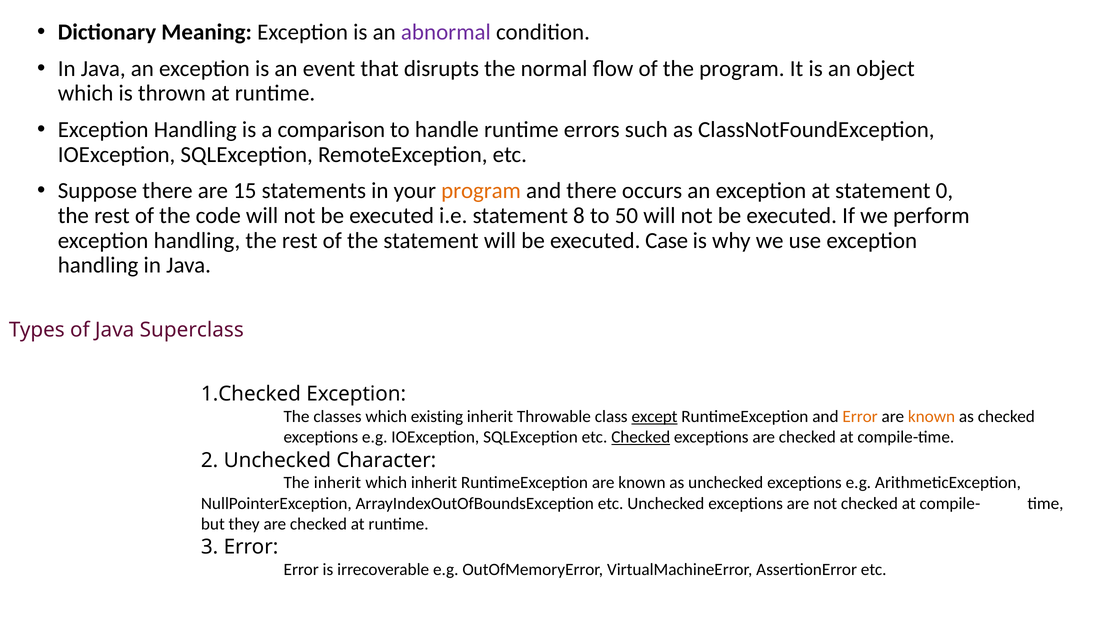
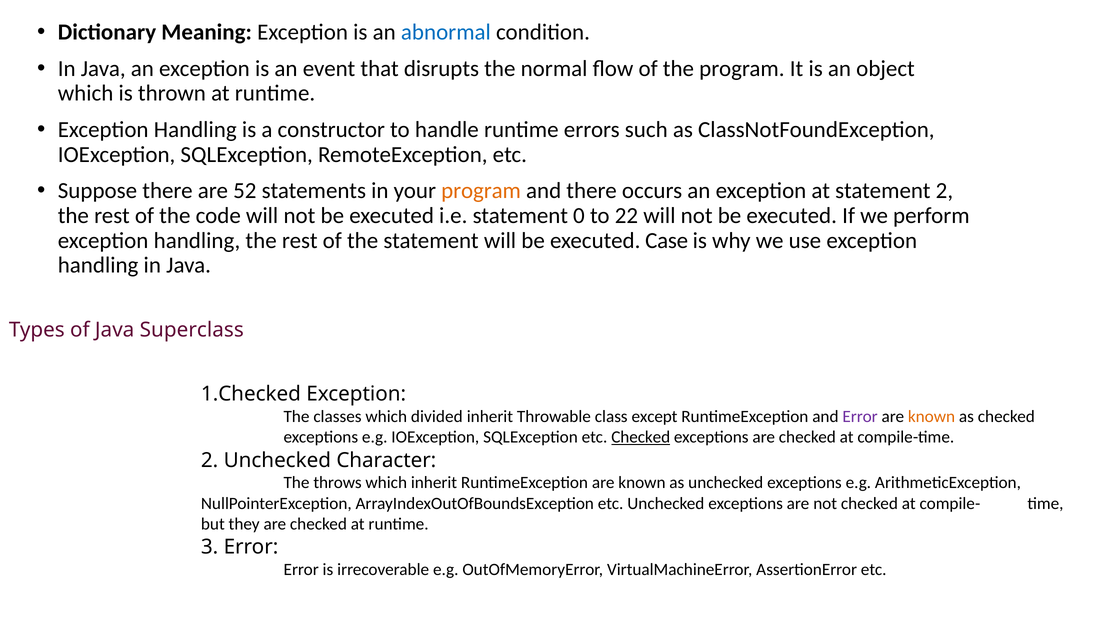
abnormal colour: purple -> blue (446, 32)
comparison: comparison -> constructor (331, 130)
15: 15 -> 52 (245, 191)
statement 0: 0 -> 2 (944, 191)
8: 8 -> 0 (579, 216)
50: 50 -> 22 (626, 216)
existing: existing -> divided (437, 416)
except underline: present -> none (655, 416)
Error colour: orange -> purple (860, 416)
The inherit: inherit -> throws (338, 483)
